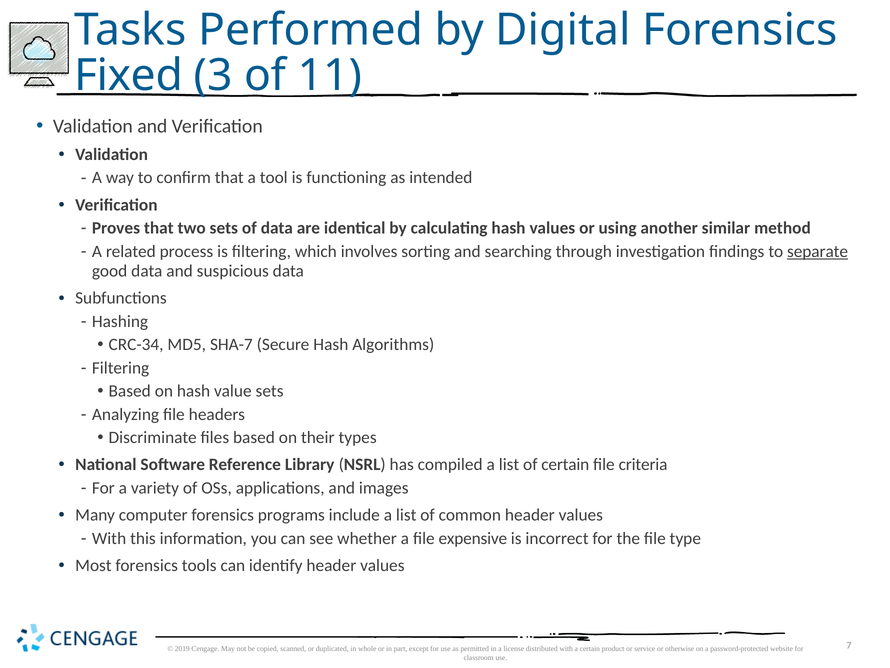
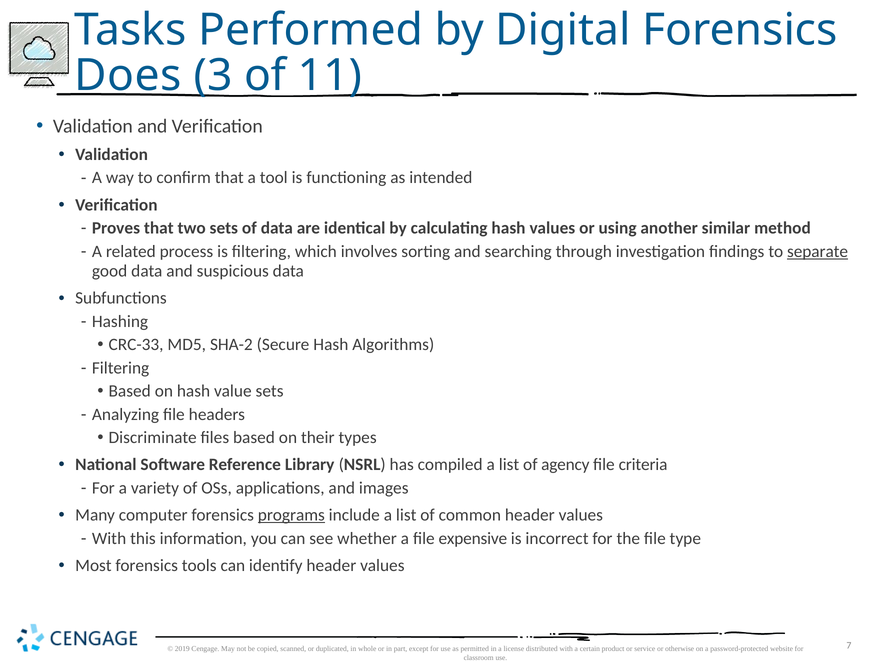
Fixed: Fixed -> Does (128, 76)
CRC-34: CRC-34 -> CRC-33 (136, 344)
SHA-7: SHA-7 -> SHA-2 (231, 344)
of certain: certain -> agency (565, 464)
programs underline: none -> present (291, 515)
